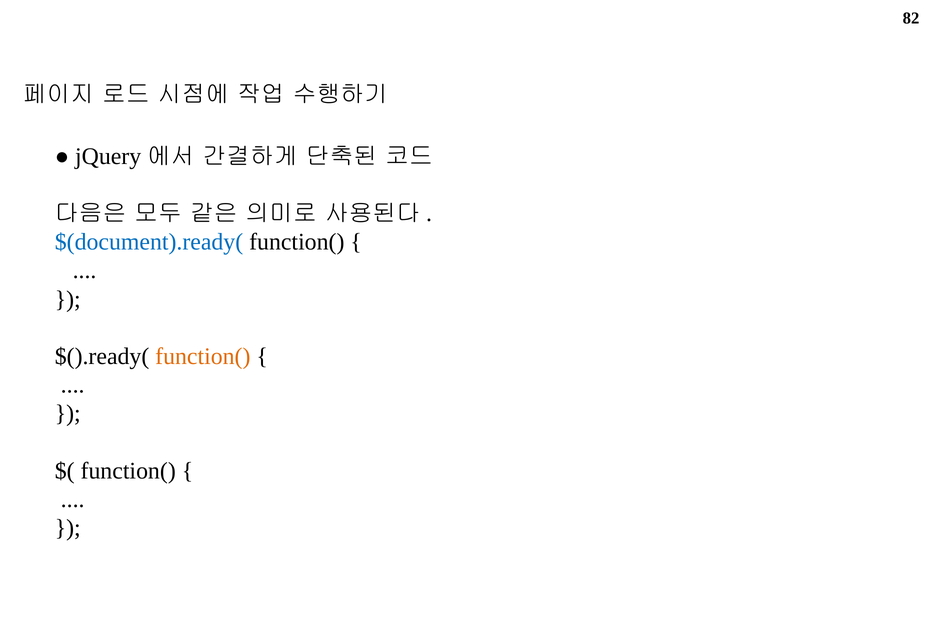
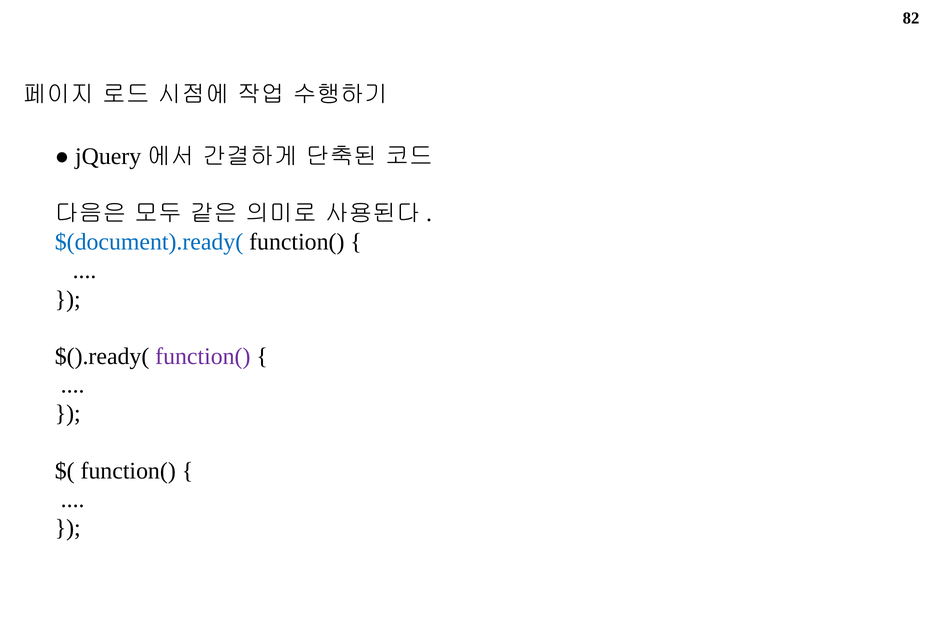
function( colour: orange -> purple (203, 356)
